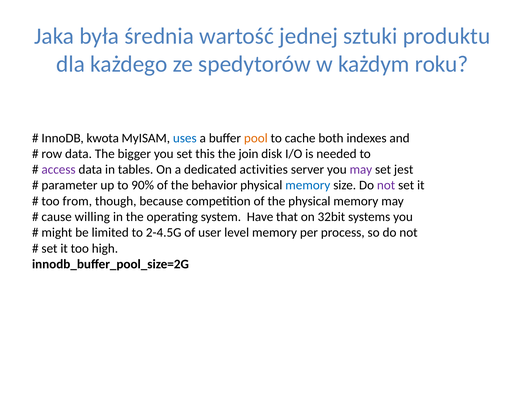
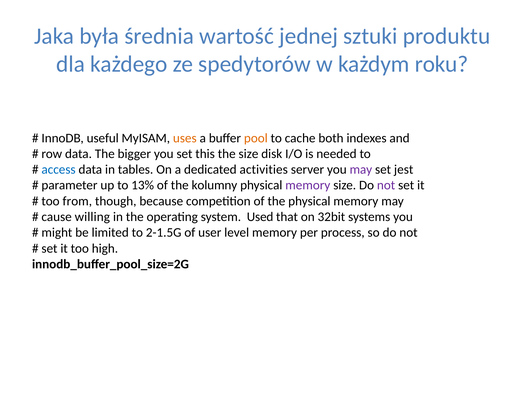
kwota: kwota -> useful (103, 138)
uses colour: blue -> orange (185, 138)
the join: join -> size (248, 154)
access colour: purple -> blue (59, 169)
90%: 90% -> 13% (143, 185)
behavior: behavior -> kolumny (214, 185)
memory colour: blue -> purple (308, 185)
Have: Have -> Used (260, 217)
2-4.5G: 2-4.5G -> 2-1.5G (164, 232)
